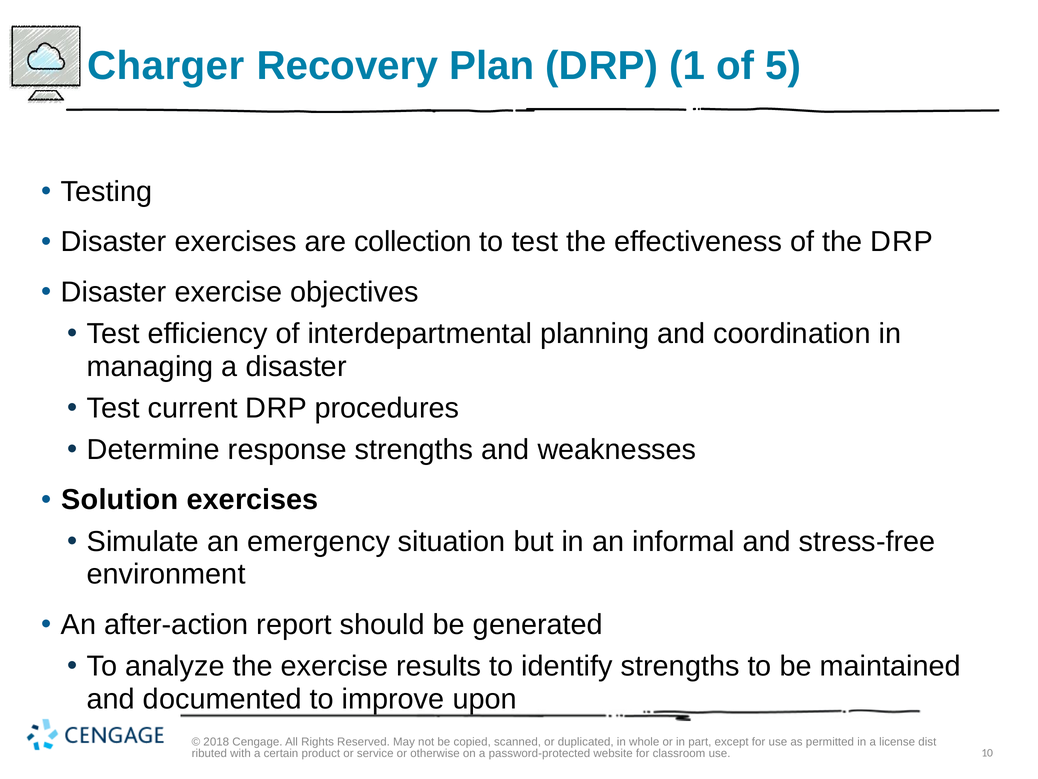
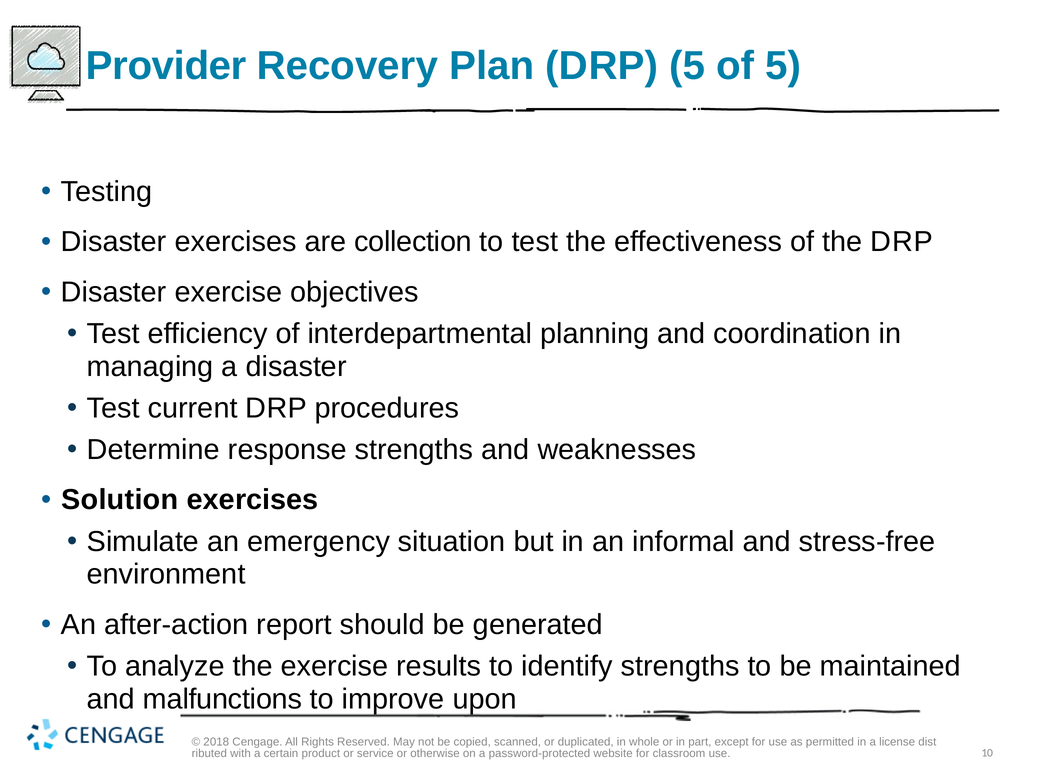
Charger: Charger -> Provider (166, 66)
P 1: 1 -> 5 (687, 66)
documented: documented -> malfunctions (223, 699)
